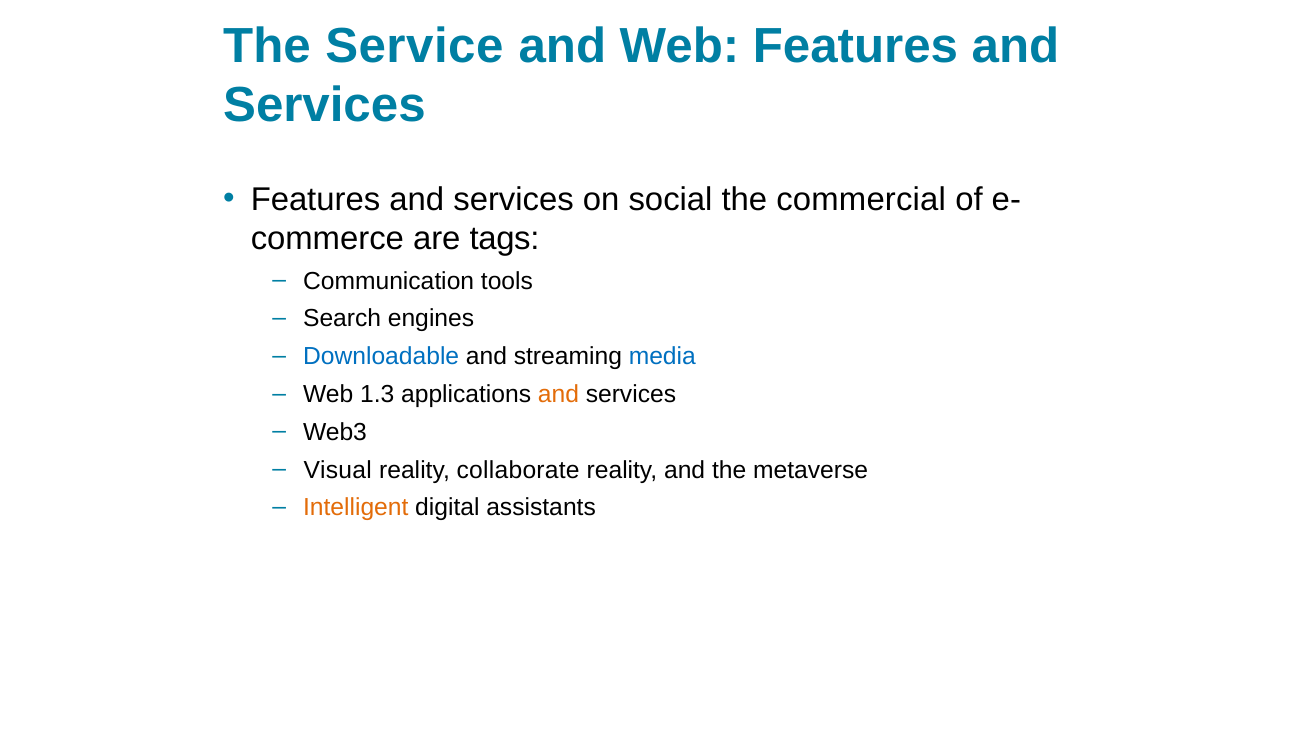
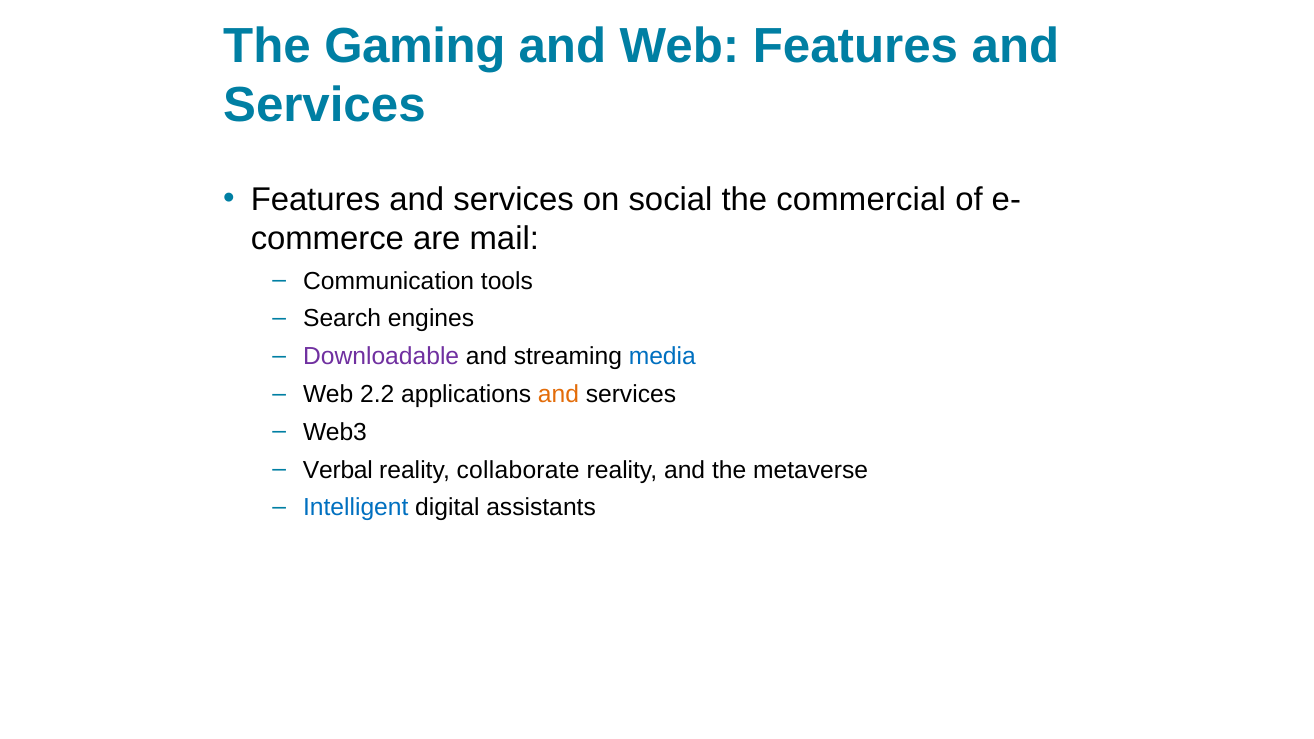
Service: Service -> Gaming (415, 46)
tags: tags -> mail (504, 239)
Downloadable colour: blue -> purple (381, 357)
1.3: 1.3 -> 2.2 (377, 394)
Visual: Visual -> Verbal (338, 470)
Intelligent colour: orange -> blue (356, 508)
